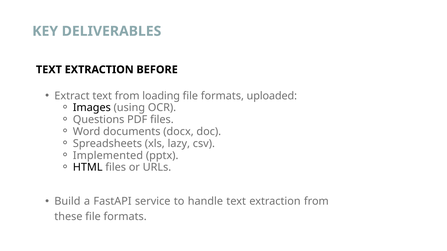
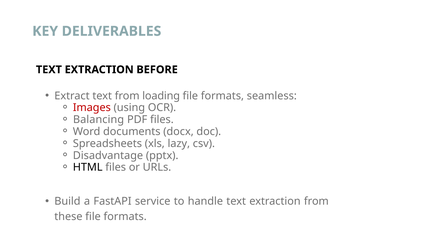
uploaded: uploaded -> seamless (272, 96)
Images colour: black -> red (92, 108)
Questions: Questions -> Balancing (99, 120)
Implemented: Implemented -> Disadvantage (108, 156)
